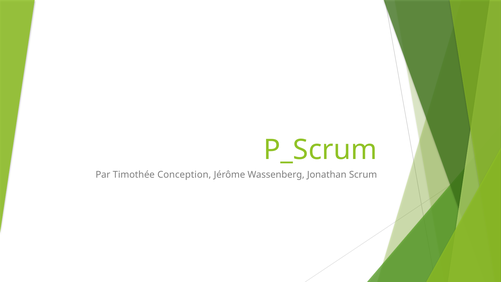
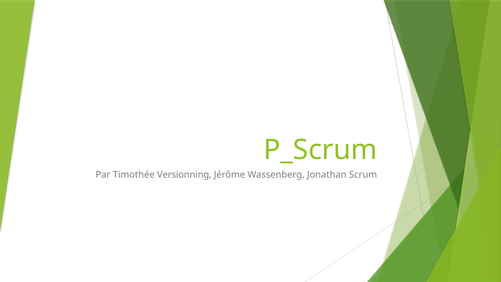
Conception: Conception -> Versionning (184, 175)
